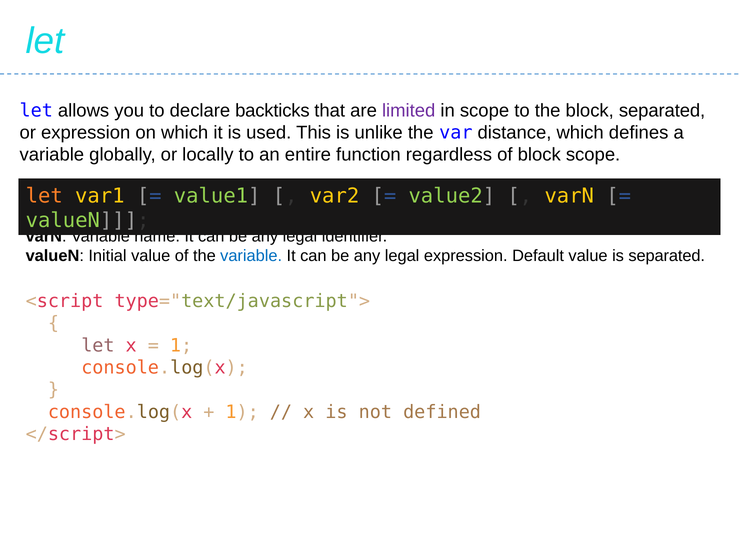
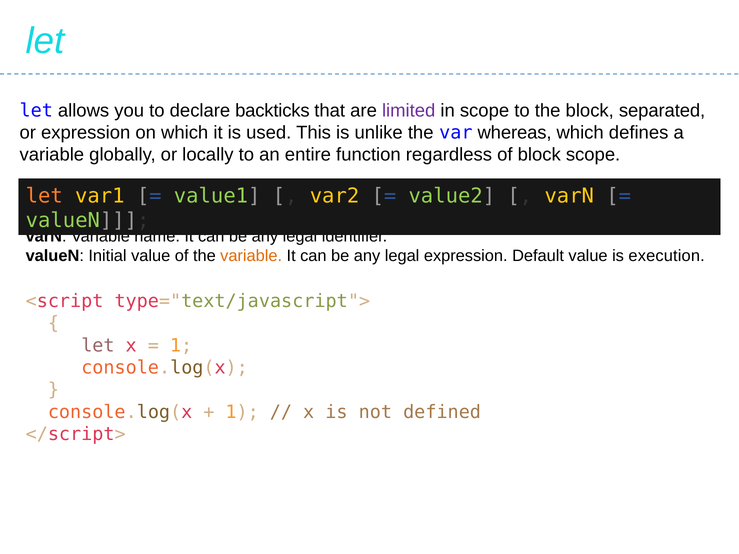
distance: distance -> whereas (515, 133)
variable colour: blue -> orange (251, 256)
is separated: separated -> execution (667, 256)
